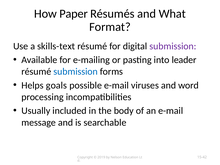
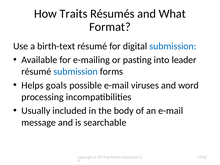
Paper: Paper -> Traits (74, 14)
skills-text: skills-text -> birth-text (56, 46)
submission colour: purple -> blue (173, 46)
